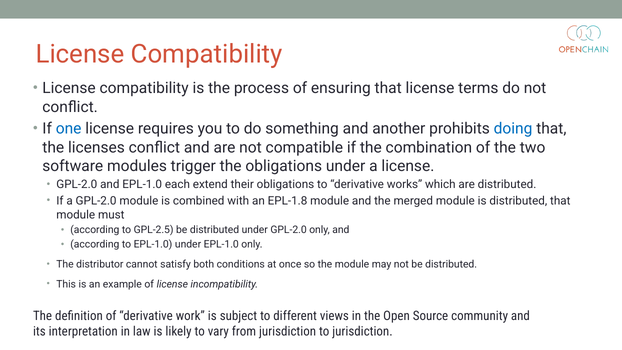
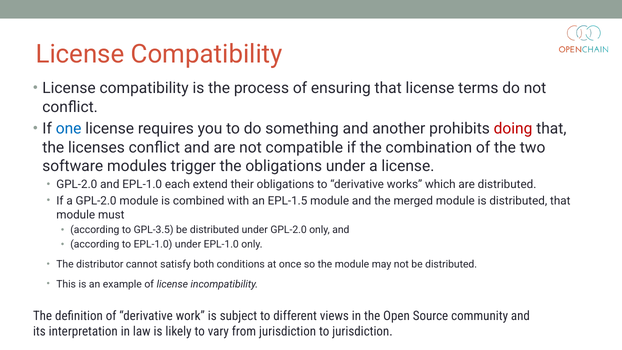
doing colour: blue -> red (513, 129)
EPL-1.8: EPL-1.8 -> EPL-1.5 (288, 201)
GPL-2.5: GPL-2.5 -> GPL-3.5 (154, 230)
